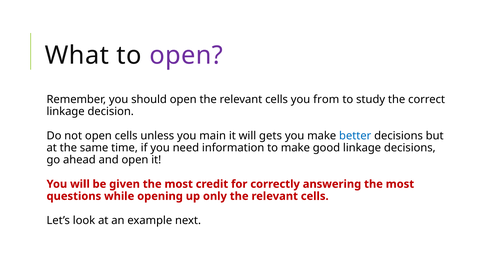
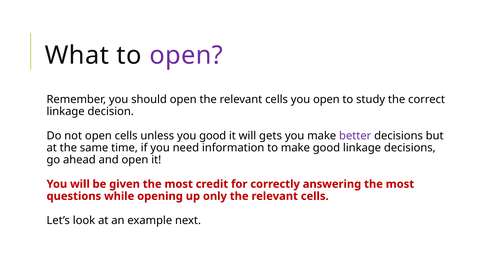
you from: from -> open (326, 99)
you main: main -> good (213, 136)
better colour: blue -> purple (355, 136)
